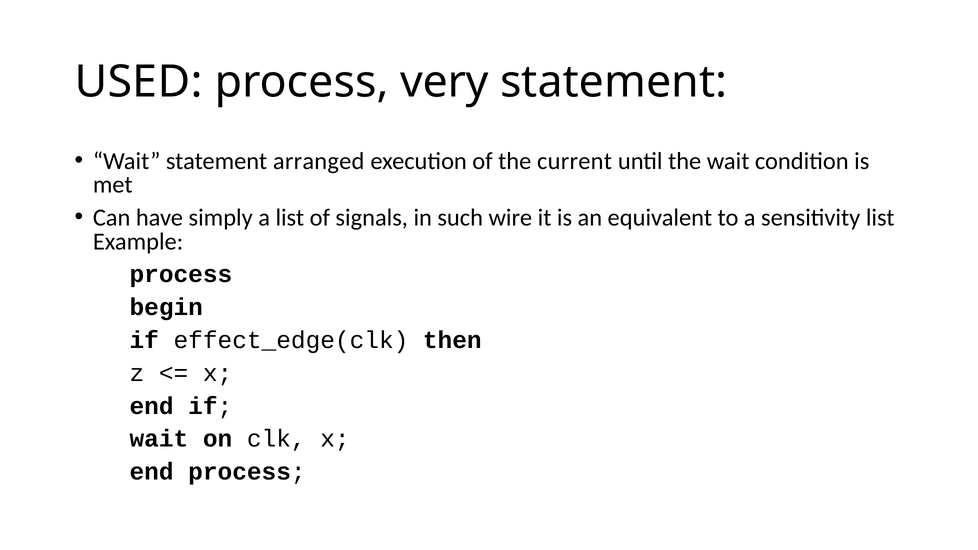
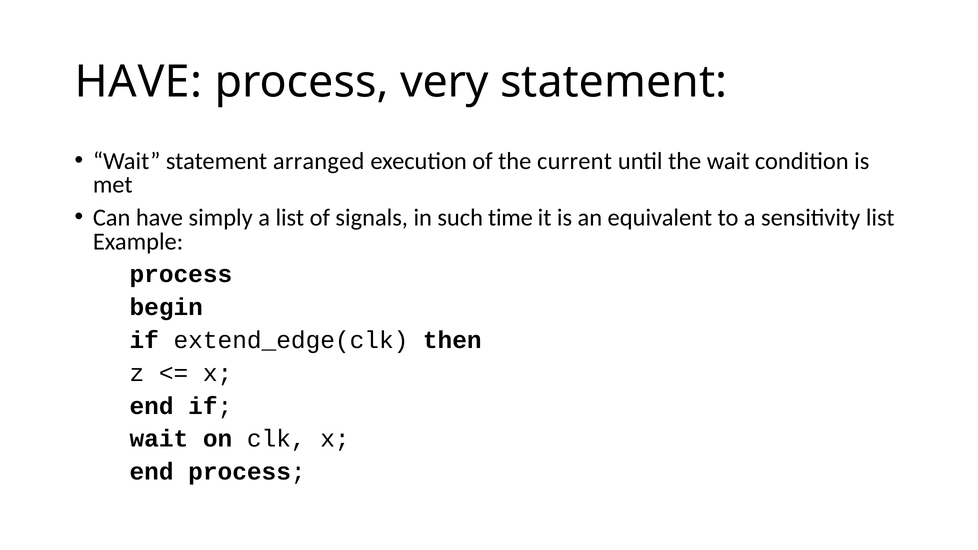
USED: USED -> HAVE (138, 82)
wire: wire -> time (510, 218)
effect_edge(clk: effect_edge(clk -> extend_edge(clk (291, 340)
